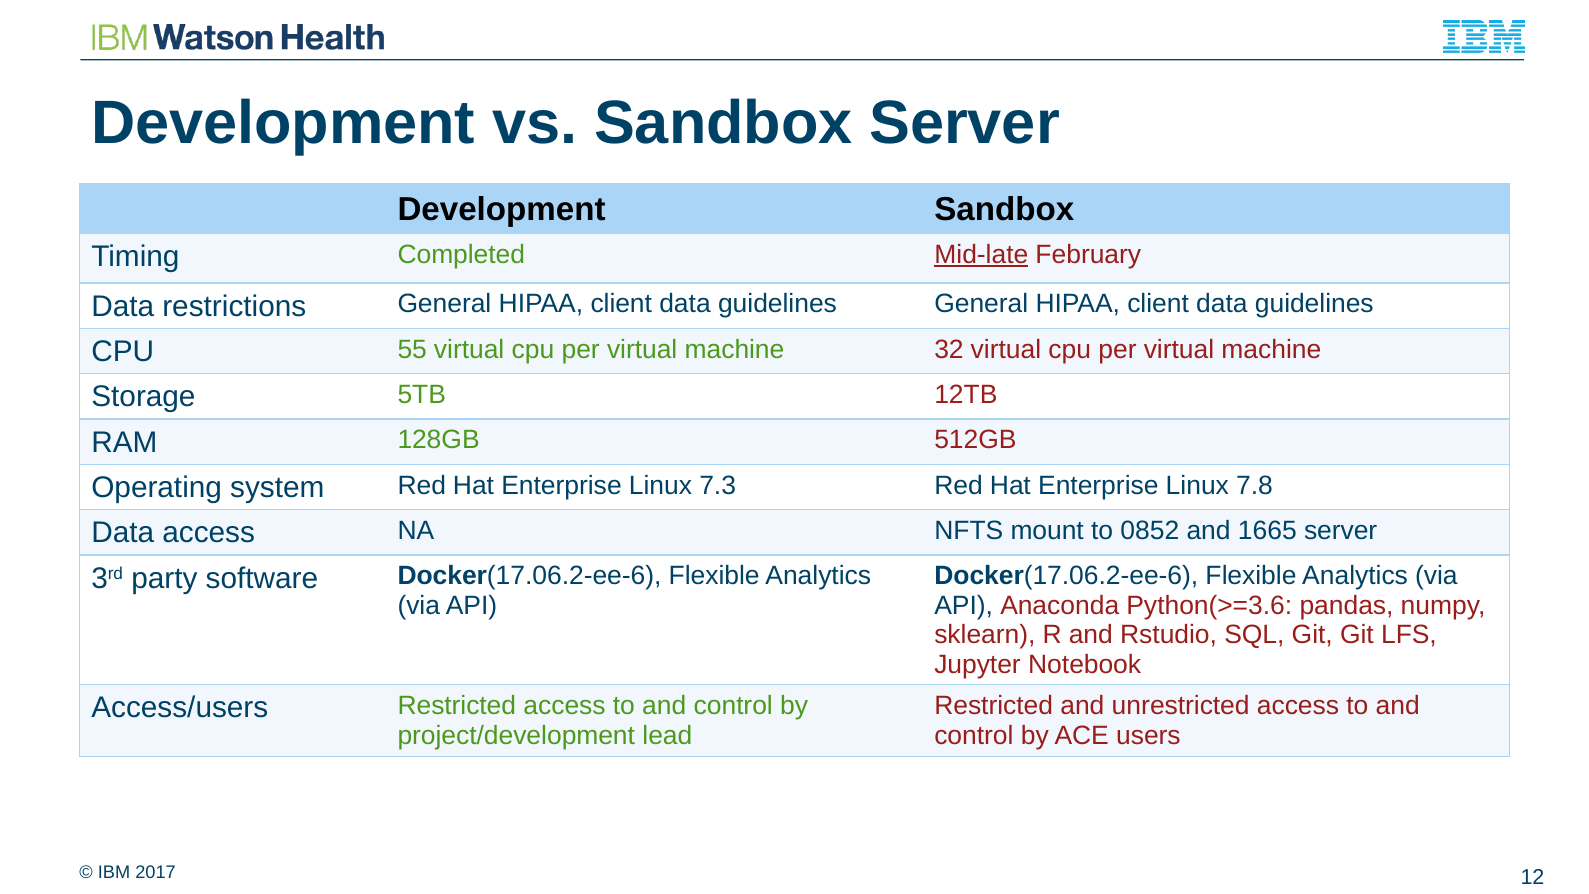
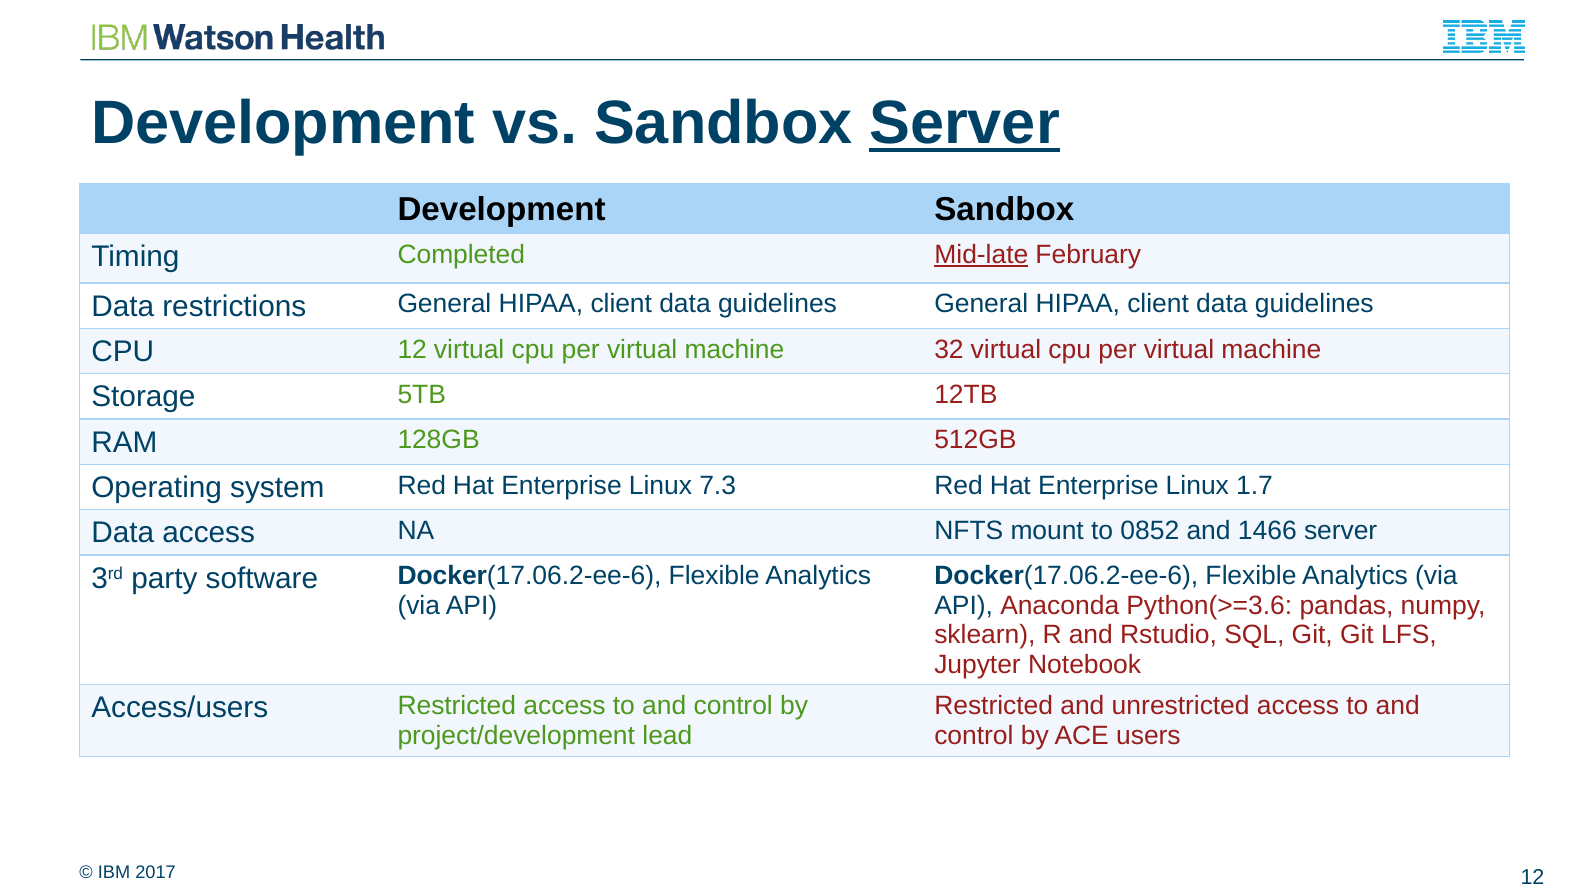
Server underline: none -> present (965, 123)
CPU 55: 55 -> 12 (412, 349)
7.8: 7.8 -> 1.7 (1254, 485)
1665: 1665 -> 1466 (1267, 531)
